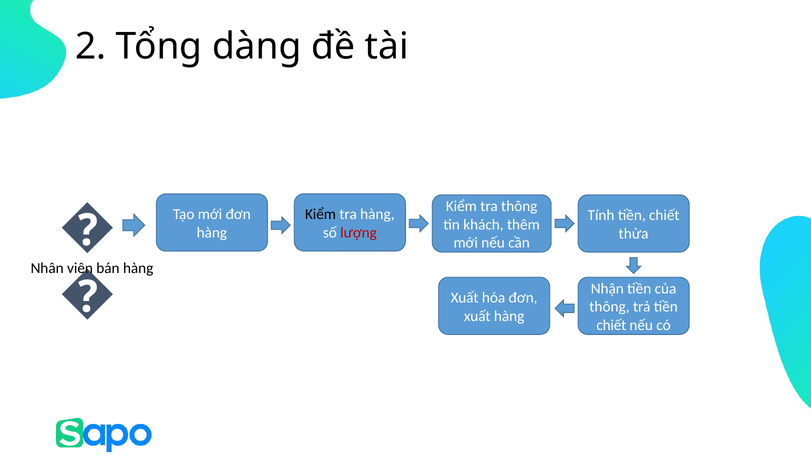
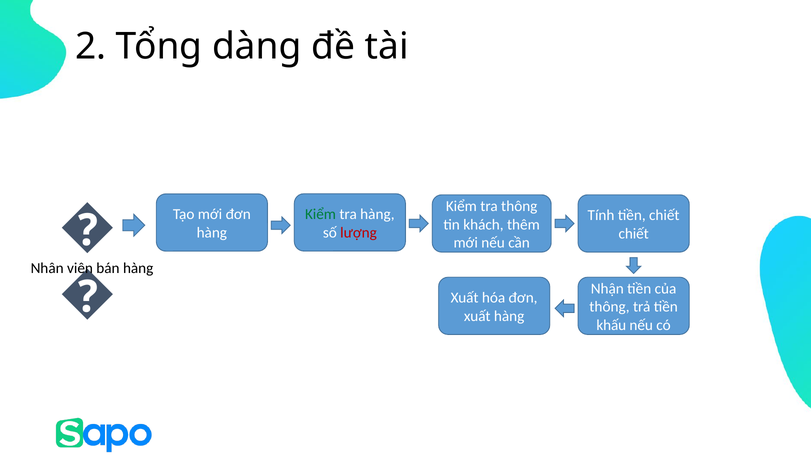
Kiểm colour: black -> green (321, 214)
thừa: thừa -> chiết (634, 234)
chiết: chiết -> khấu (611, 325)
